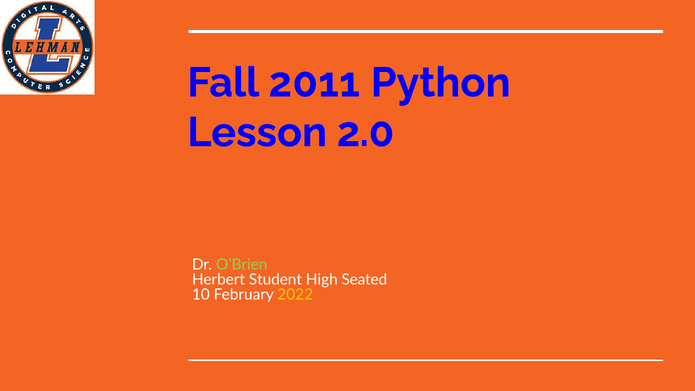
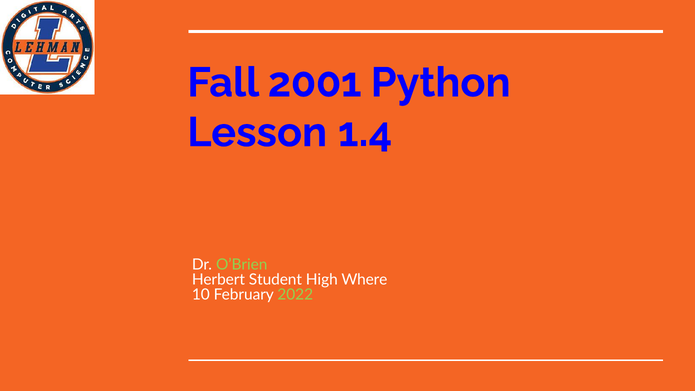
2011: 2011 -> 2001 (315, 83)
2.0: 2.0 -> 1.4 (365, 132)
Seated: Seated -> Where (364, 280)
2022 colour: yellow -> light green (295, 294)
